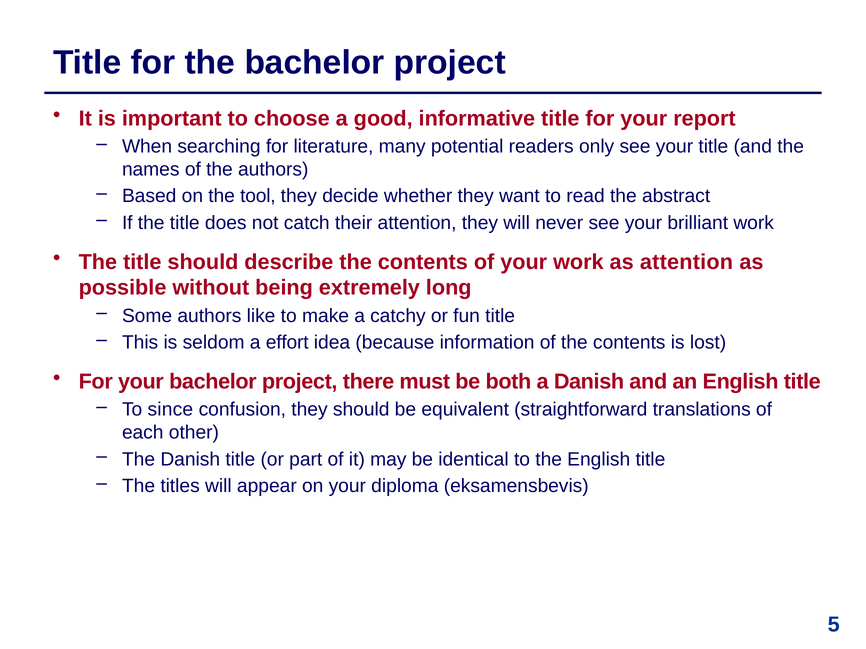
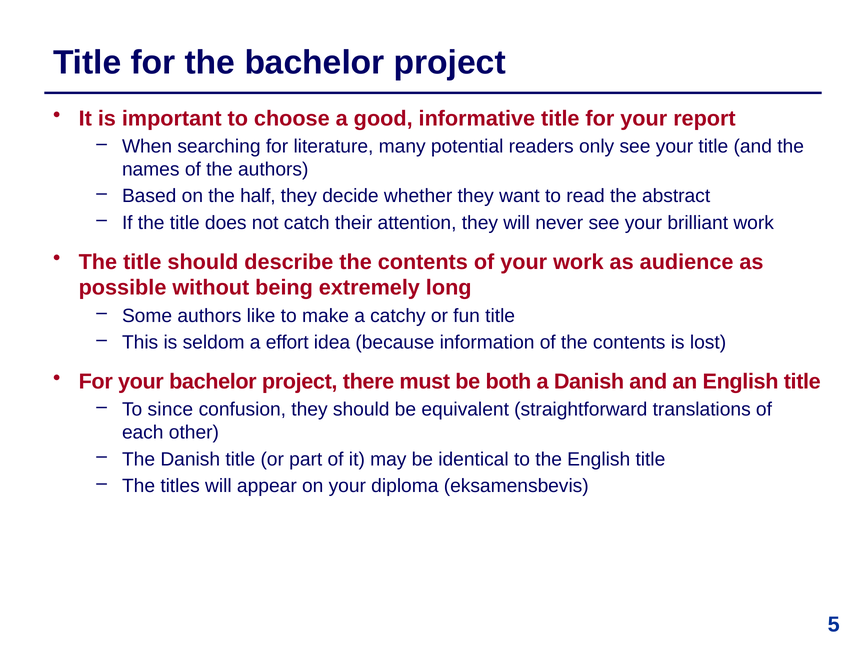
tool: tool -> half (258, 196)
as attention: attention -> audience (687, 262)
